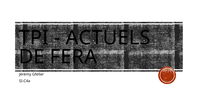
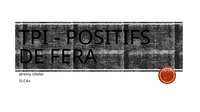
ACTUELS: ACTUELS -> POSITIFS (108, 38)
